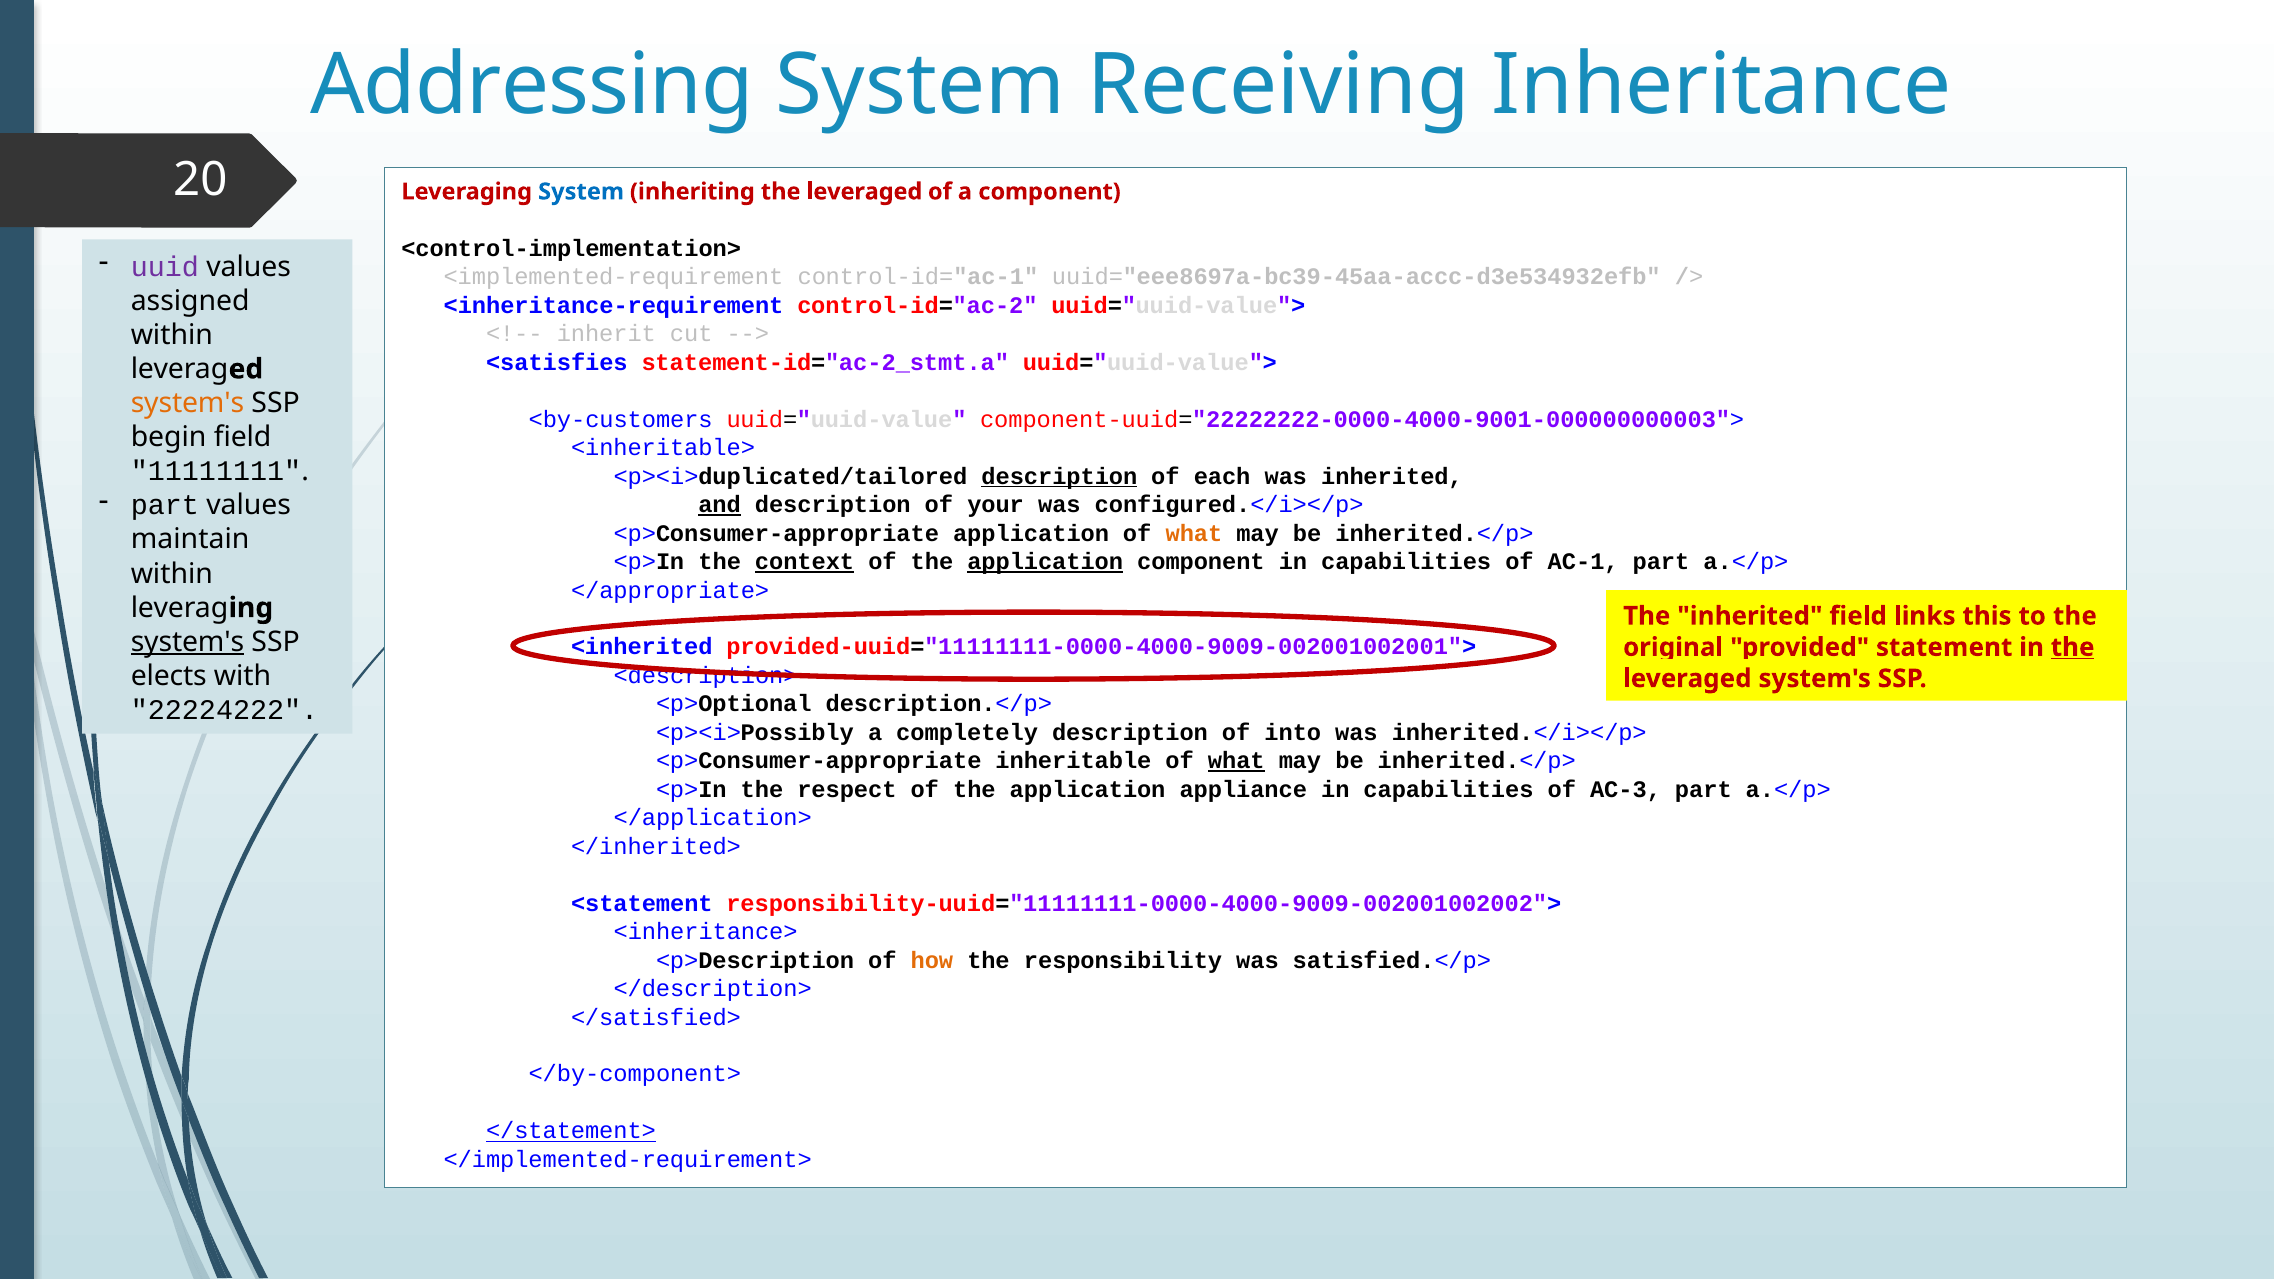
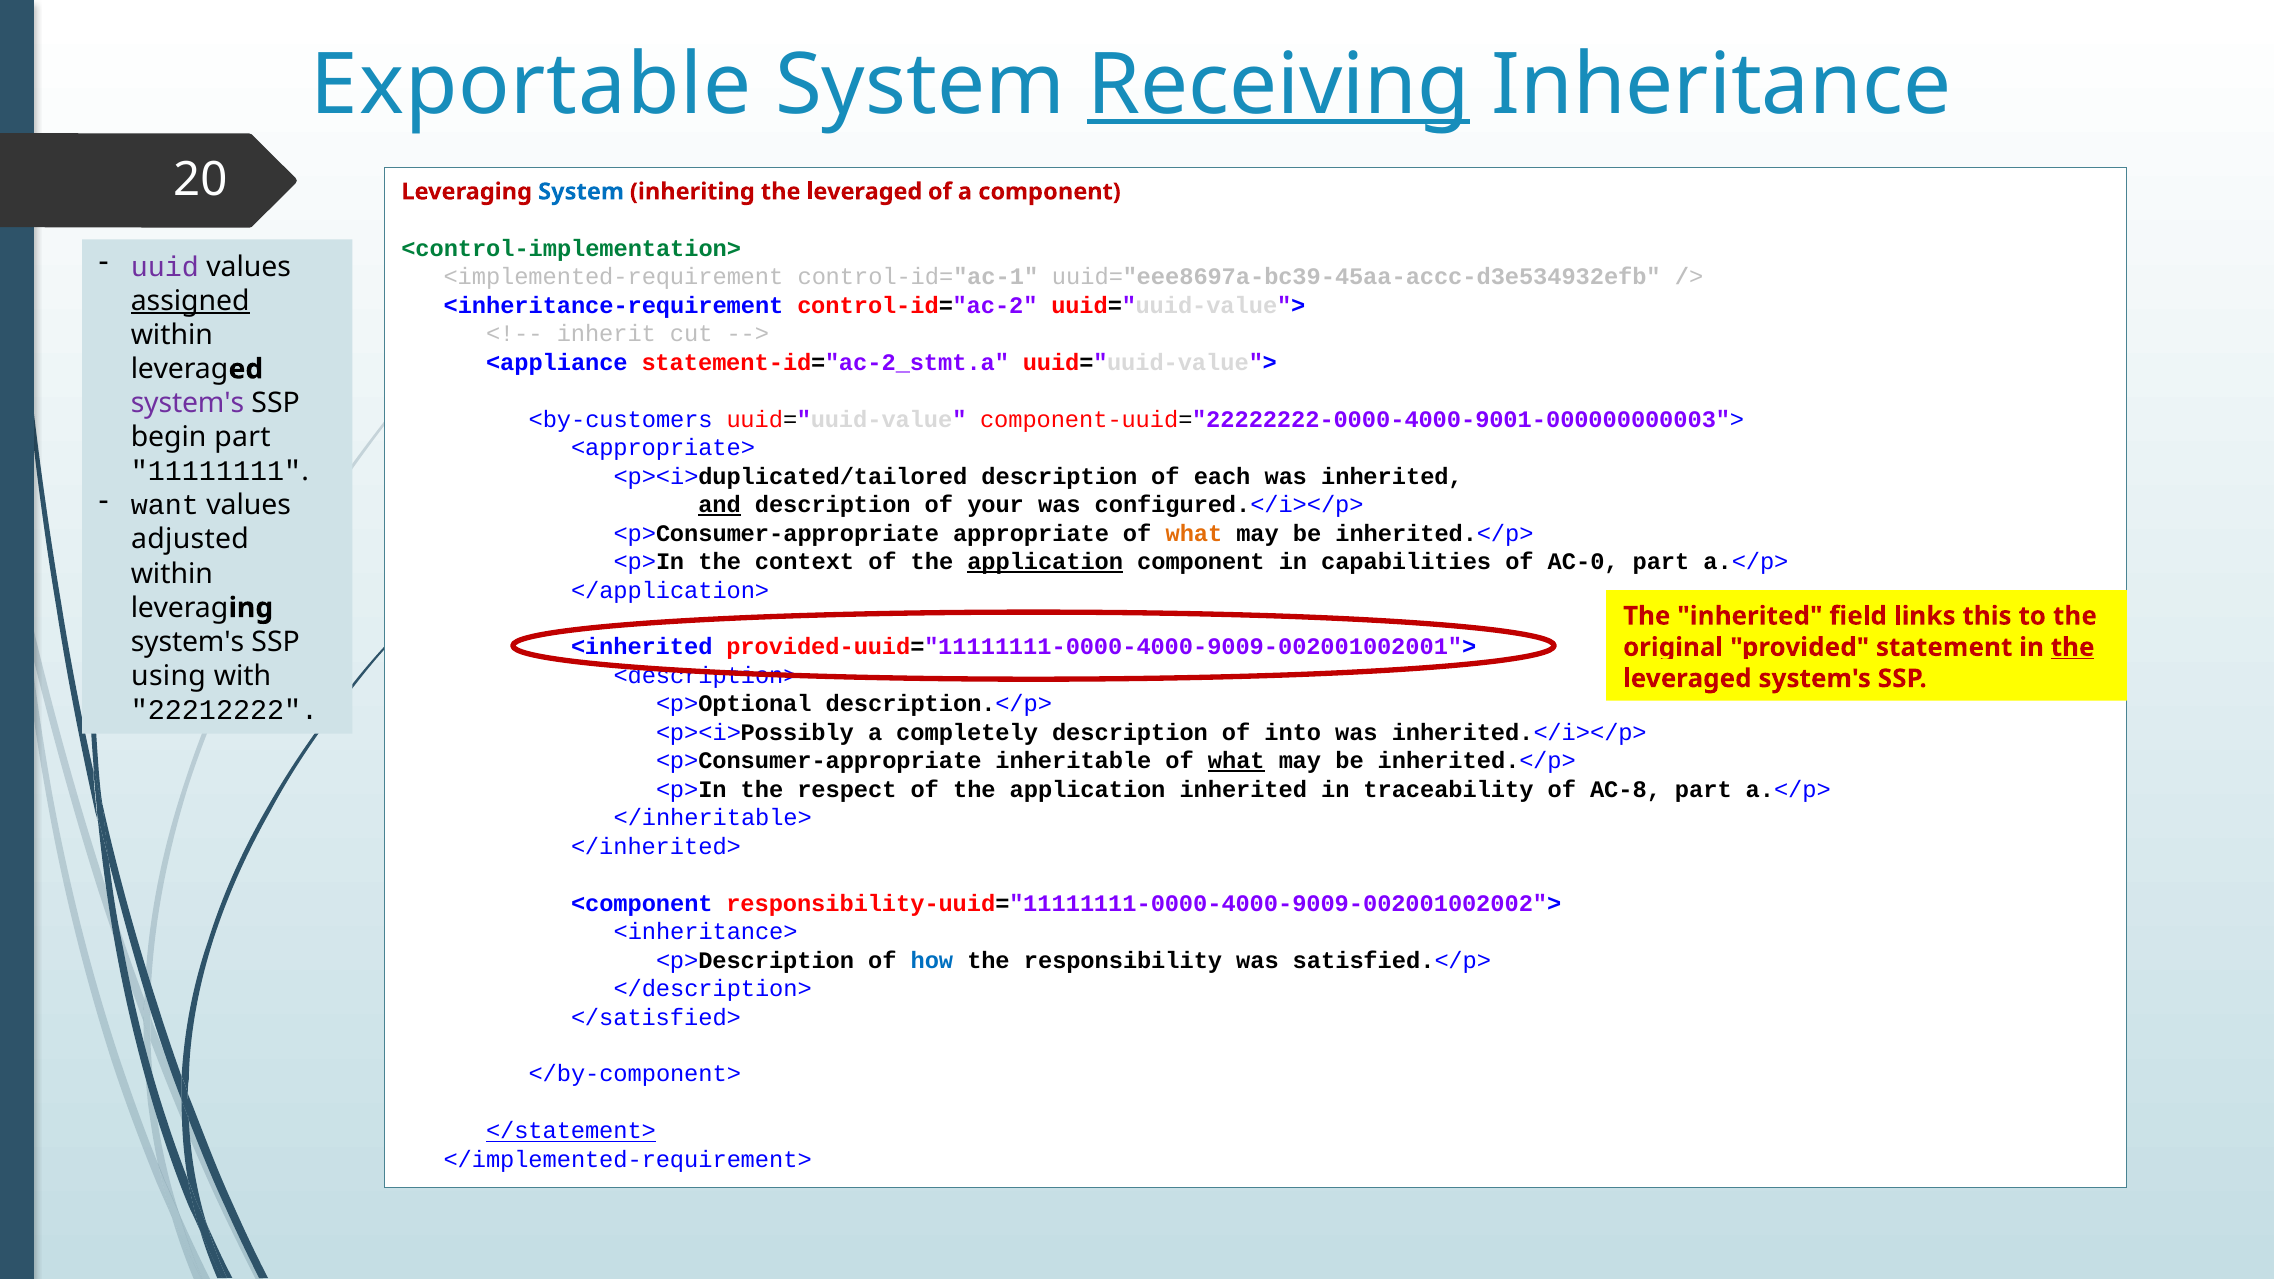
Addressing: Addressing -> Exportable (531, 85)
Receiving underline: none -> present (1278, 85)
<control-implementation> colour: black -> green (571, 249)
assigned underline: none -> present (190, 301)
<satisfies: <satisfies -> <appliance (557, 362)
system's colour: orange -> purple (188, 403)
begin field: field -> part (242, 437)
<inheritable>: <inheritable> -> <appropriate> (663, 448)
description underline: present -> none (1059, 476)
part: part -> want (165, 506)
<p>Consumer-appropriate application: application -> appropriate (1031, 533)
maintain: maintain -> adjusted (190, 540)
context underline: present -> none (805, 562)
AC-1: AC-1 -> AC-0 (1583, 562)
</appropriate>: </appropriate> -> </application> (670, 590)
system's underline: present -> none (188, 642)
elects: elects -> using (169, 676)
22224222: 22224222 -> 22212222 (225, 710)
application appliance: appliance -> inherited (1243, 790)
capabilities: capabilities -> traceability (1449, 790)
AC-3: AC-3 -> AC-8 (1626, 790)
</application>: </application> -> </inheritable> (713, 818)
<statement: <statement -> <component (642, 903)
how colour: orange -> blue (932, 960)
